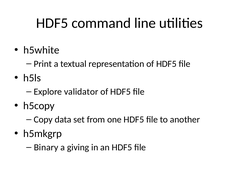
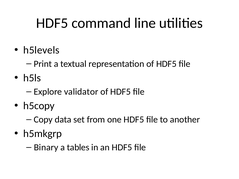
h5white: h5white -> h5levels (41, 50)
giving: giving -> tables (78, 148)
